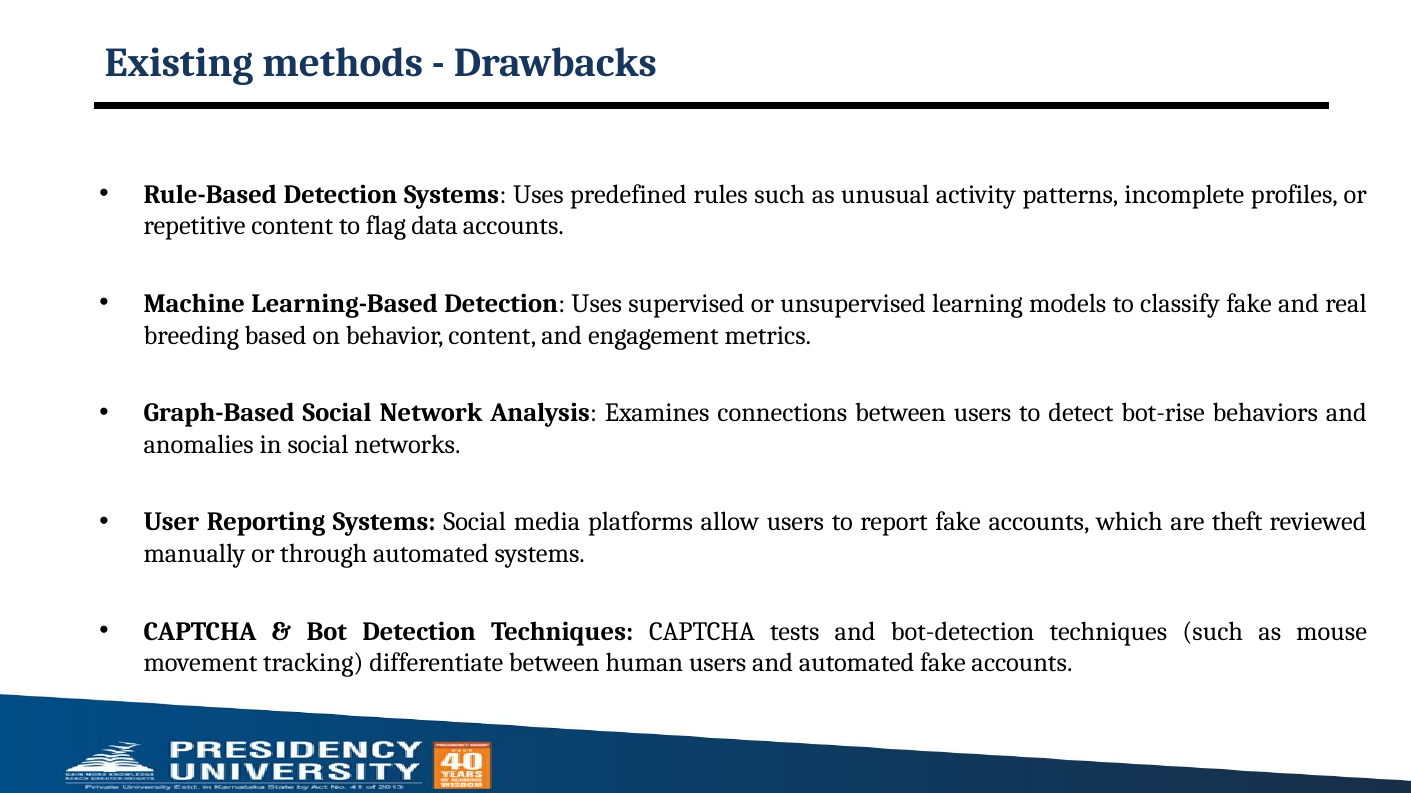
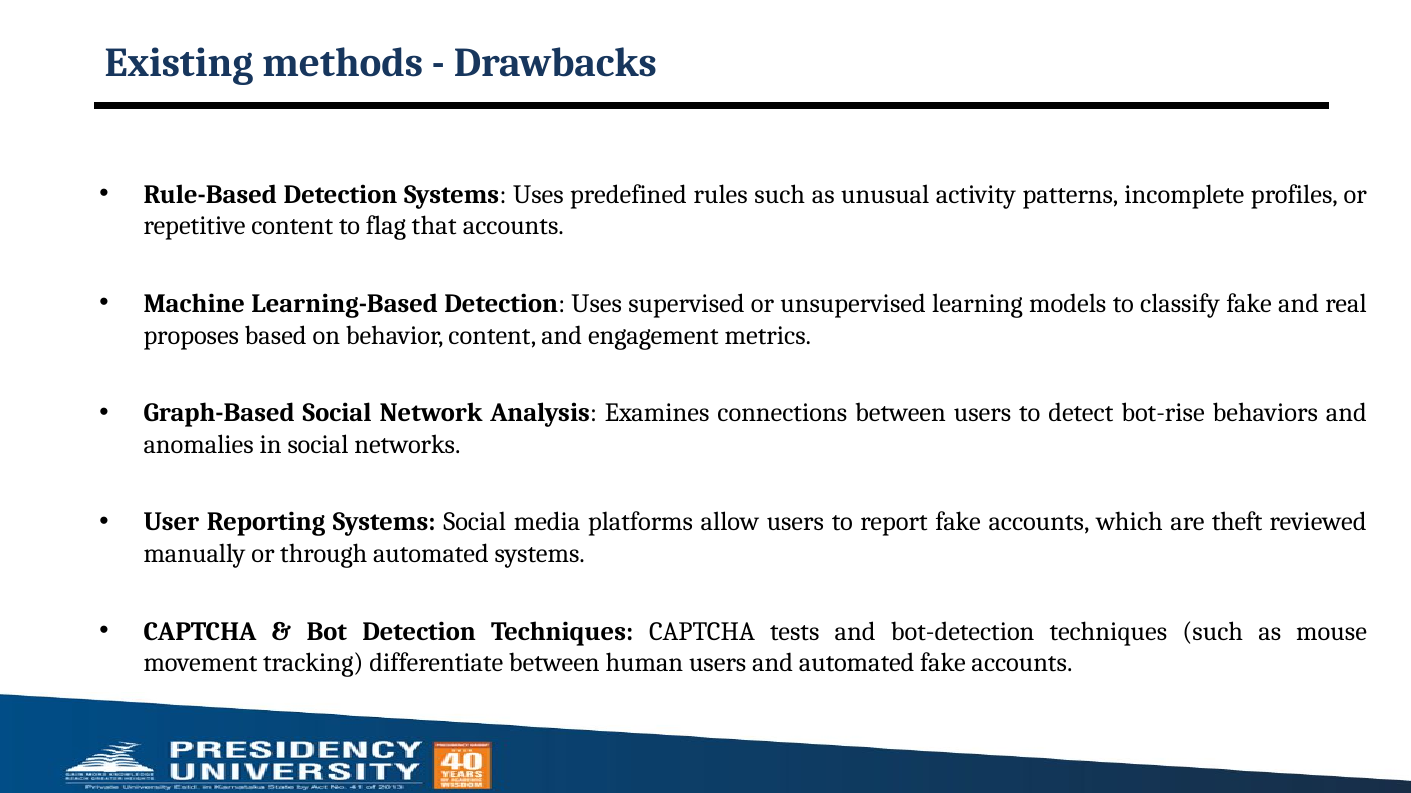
data: data -> that (434, 226)
breeding: breeding -> proposes (191, 336)
